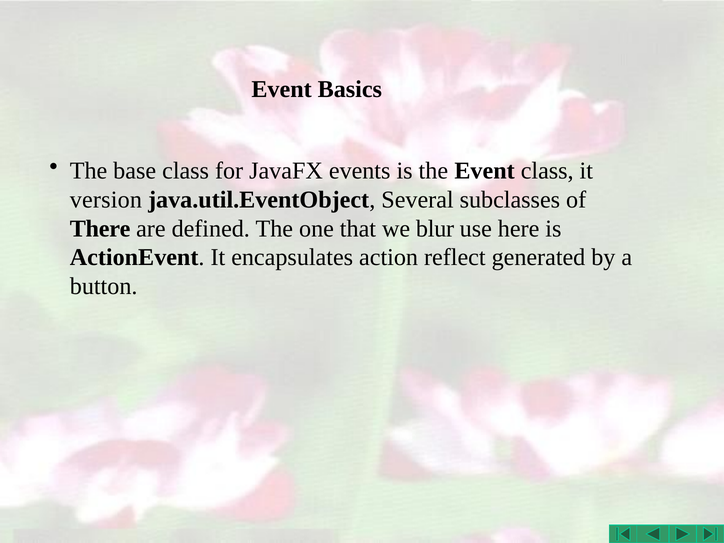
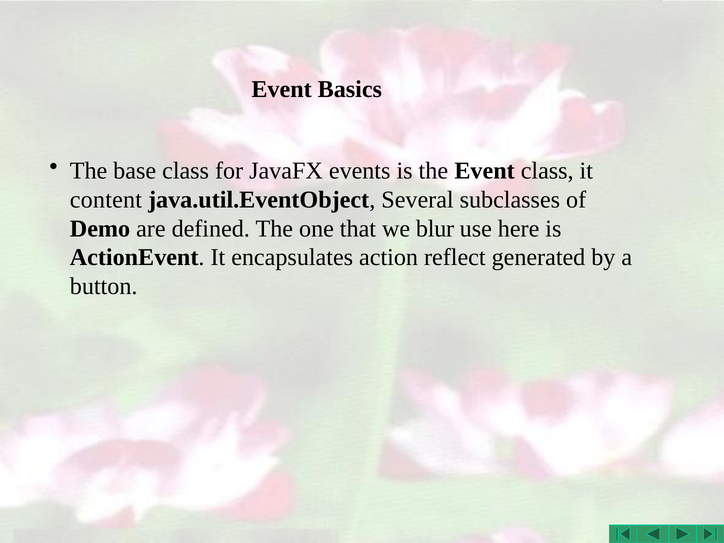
version: version -> content (106, 200)
There: There -> Demo (100, 229)
